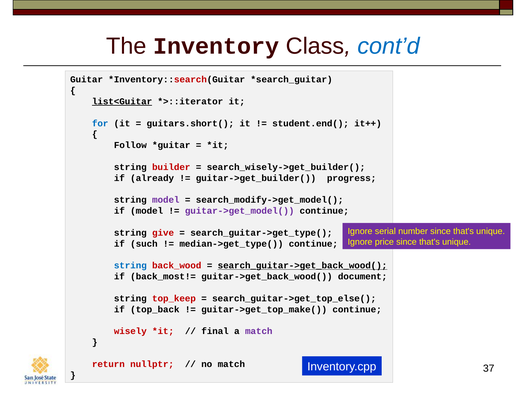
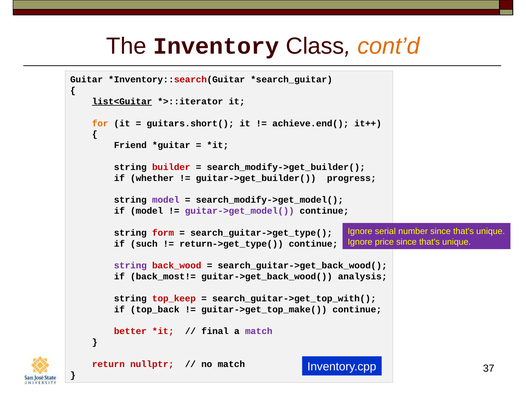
cont’d colour: blue -> orange (389, 46)
for colour: blue -> orange (100, 124)
student.end(: student.end( -> achieve.end( (311, 124)
Follow: Follow -> Friend (130, 145)
search_wisely->get_builder(: search_wisely->get_builder( -> search_modify->get_builder( (286, 167)
already: already -> whether (152, 178)
give: give -> form (163, 233)
median->get_type(: median->get_type( -> return->get_type( (231, 244)
string colour: blue -> purple (130, 266)
search_guitar->get_back_wood( underline: present -> none (302, 266)
guitar->get_back_wood( document: document -> analysis (363, 277)
search_guitar->get_top_else(: search_guitar->get_top_else( -> search_guitar->get_top_with( (294, 299)
wisely: wisely -> better (130, 332)
